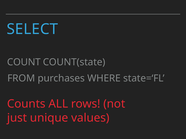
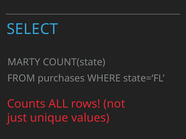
COUNT: COUNT -> MARTY (24, 62)
